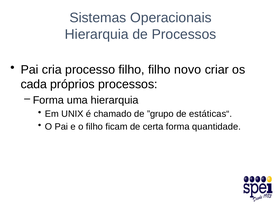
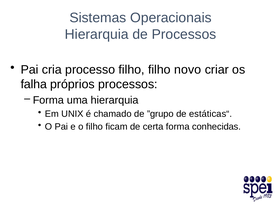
cada: cada -> falha (34, 85)
quantidade: quantidade -> conhecidas (217, 127)
